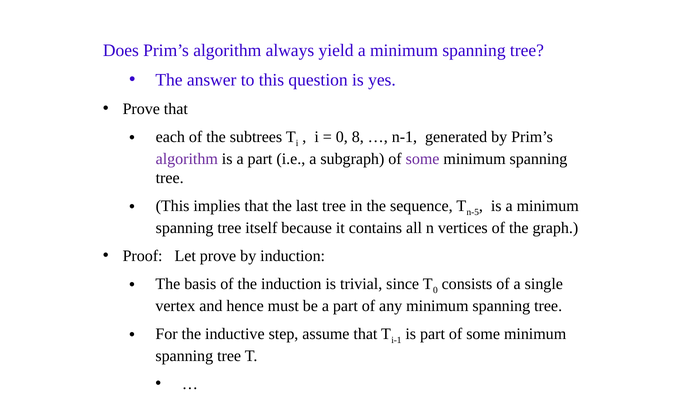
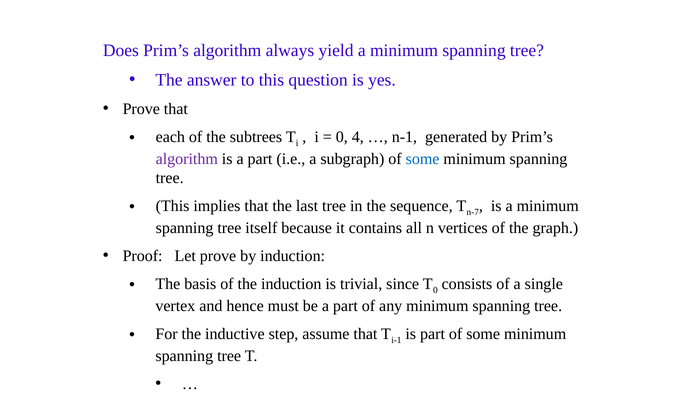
8: 8 -> 4 (358, 137)
some colour: purple -> blue (423, 159)
n-5: n-5 -> n-7 (473, 212)
